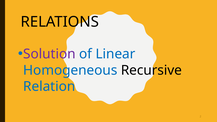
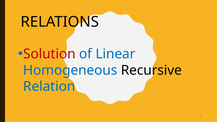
Solution colour: purple -> red (49, 54)
